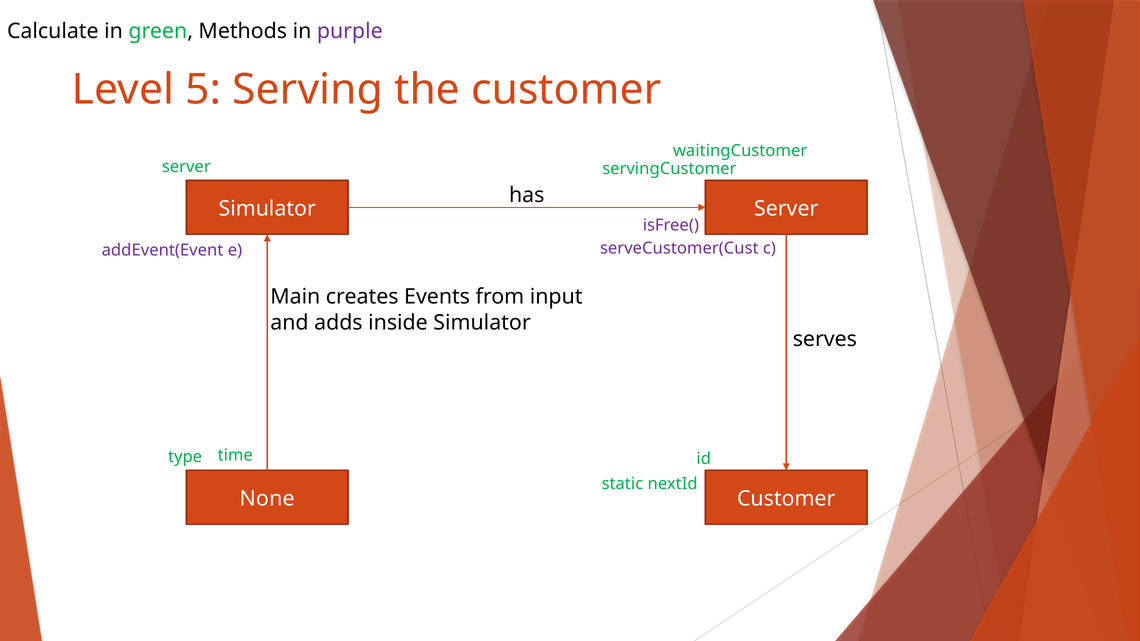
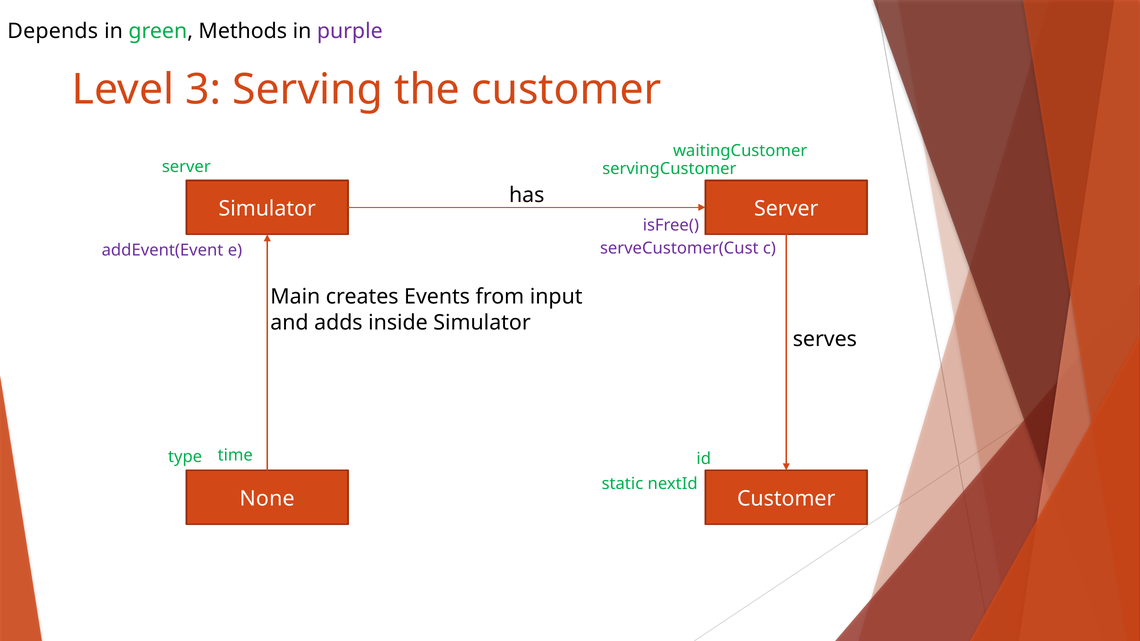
Calculate: Calculate -> Depends (53, 31)
5: 5 -> 3 (203, 90)
